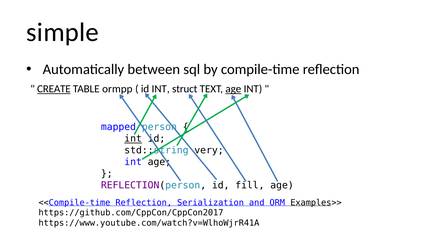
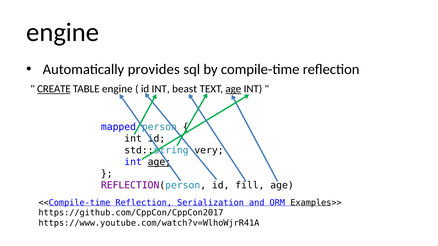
simple: simple -> engine (63, 32)
between: between -> provides (154, 69)
TABLE ormpp: ormpp -> engine (117, 89)
struct: struct -> beast (185, 89)
int underline: present -> none (133, 139)
age underline: none -> present (159, 162)
